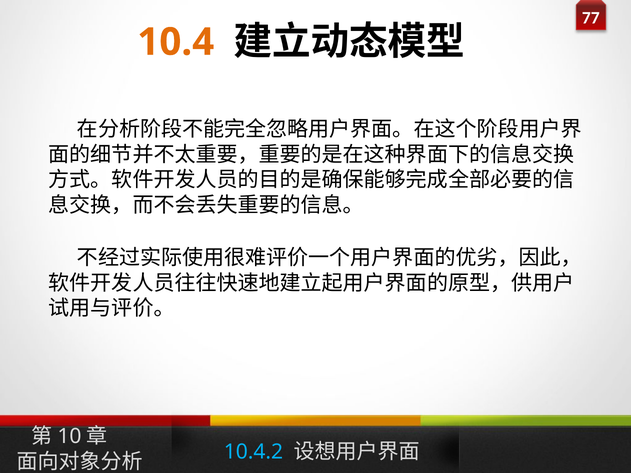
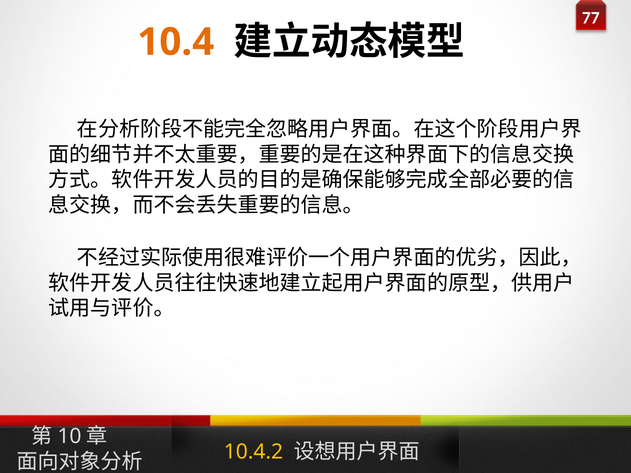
10.4.2 colour: light blue -> yellow (253, 452)
